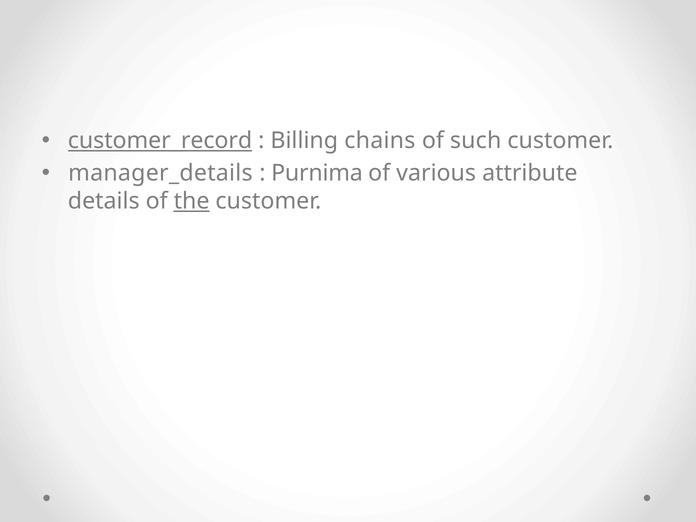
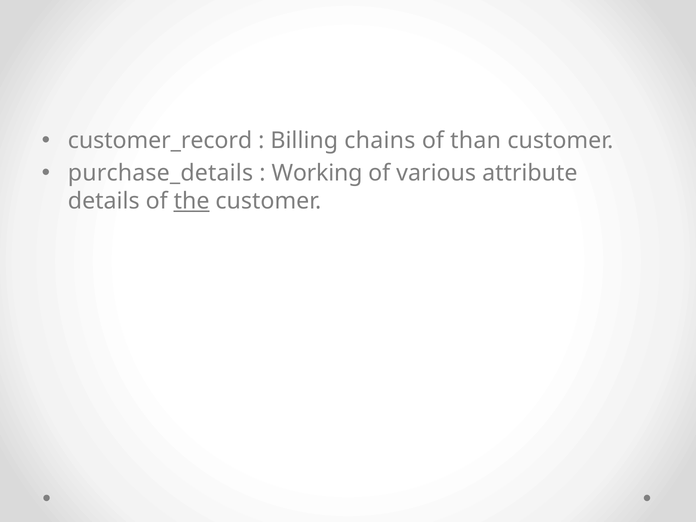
customer_record underline: present -> none (160, 141)
such: such -> than (476, 141)
manager_details: manager_details -> purchase_details (160, 173)
Purnima: Purnima -> Working (317, 173)
